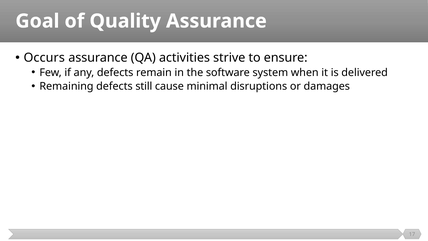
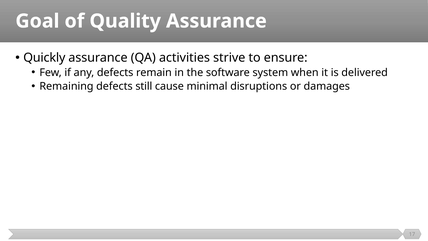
Occurs: Occurs -> Quickly (44, 58)
